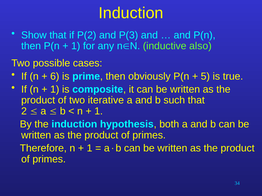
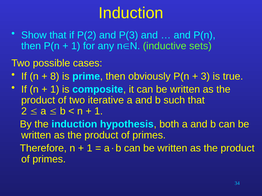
also: also -> sets (200, 46)
6: 6 -> 8 (55, 76)
5: 5 -> 3 (205, 76)
